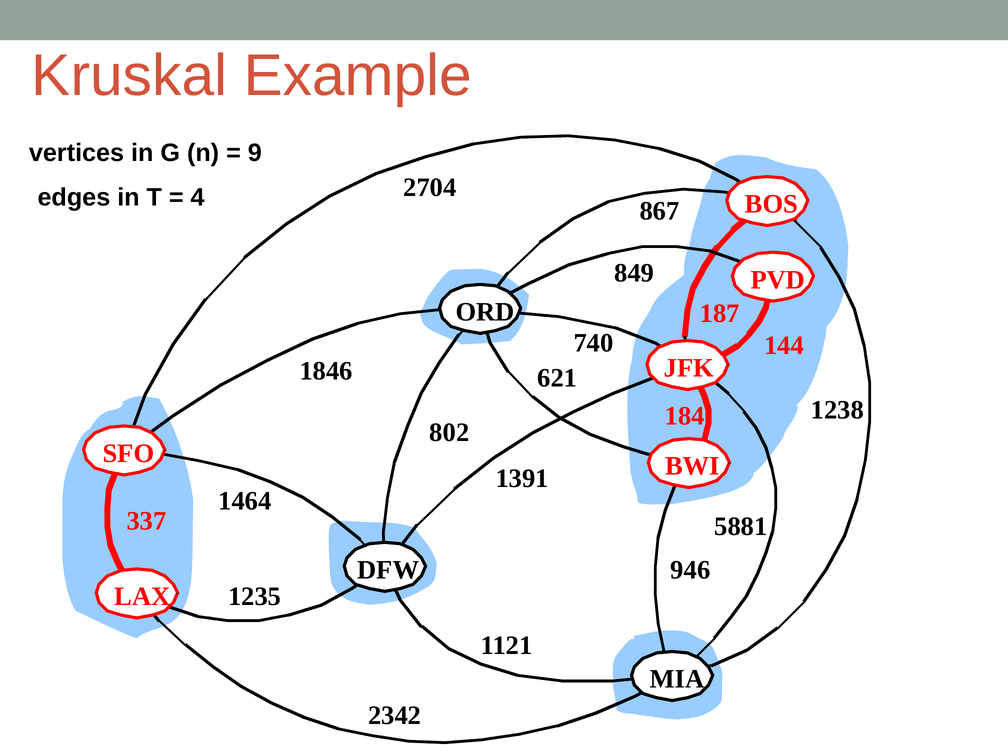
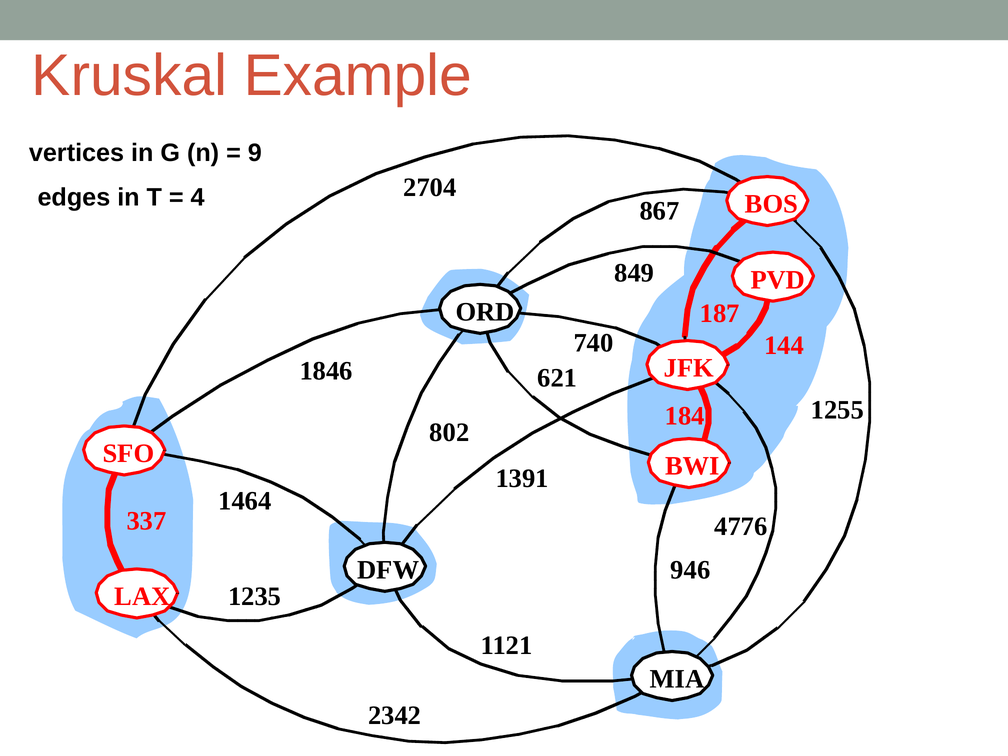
1238: 1238 -> 1255 (837, 410)
5881: 5881 -> 4776 (741, 526)
